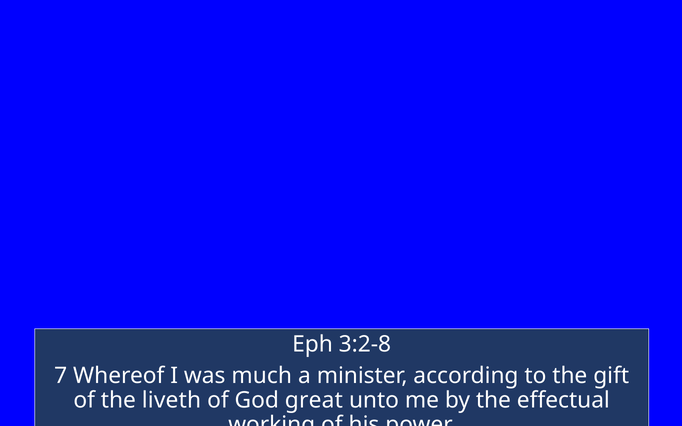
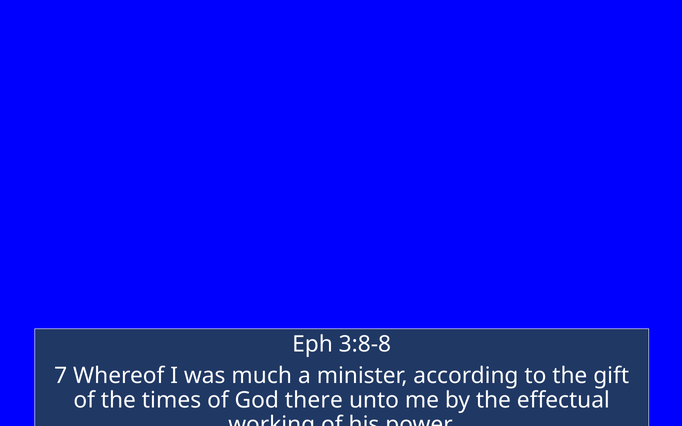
3:2-8: 3:2-8 -> 3:8-8 (365, 344)
liveth: liveth -> times (171, 401)
great: great -> there (314, 401)
